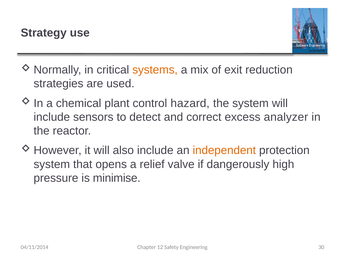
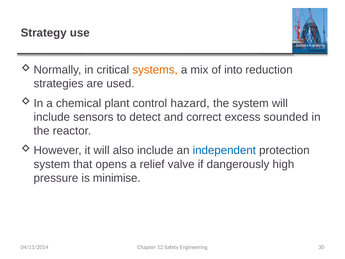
exit: exit -> into (233, 70)
analyzer: analyzer -> sounded (286, 117)
independent colour: orange -> blue (224, 150)
